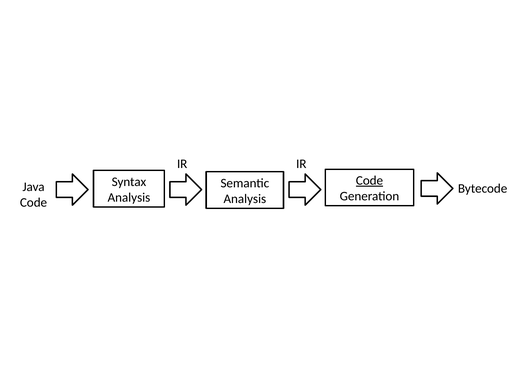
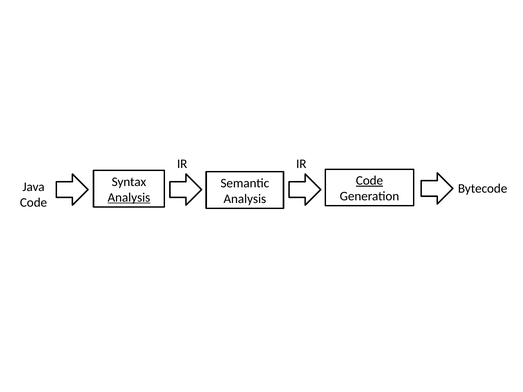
Analysis underline: none -> present (129, 198)
